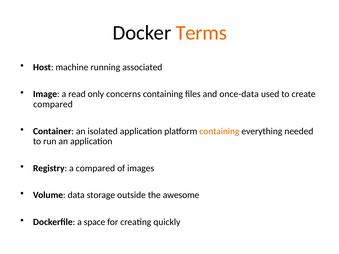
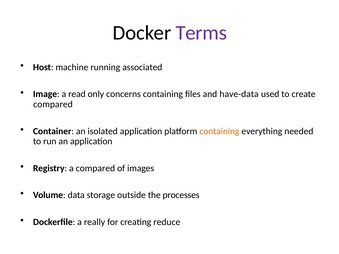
Terms colour: orange -> purple (201, 33)
once-data: once-data -> have-data (239, 94)
awesome: awesome -> processes (181, 195)
space: space -> really (95, 222)
quickly: quickly -> reduce (167, 222)
